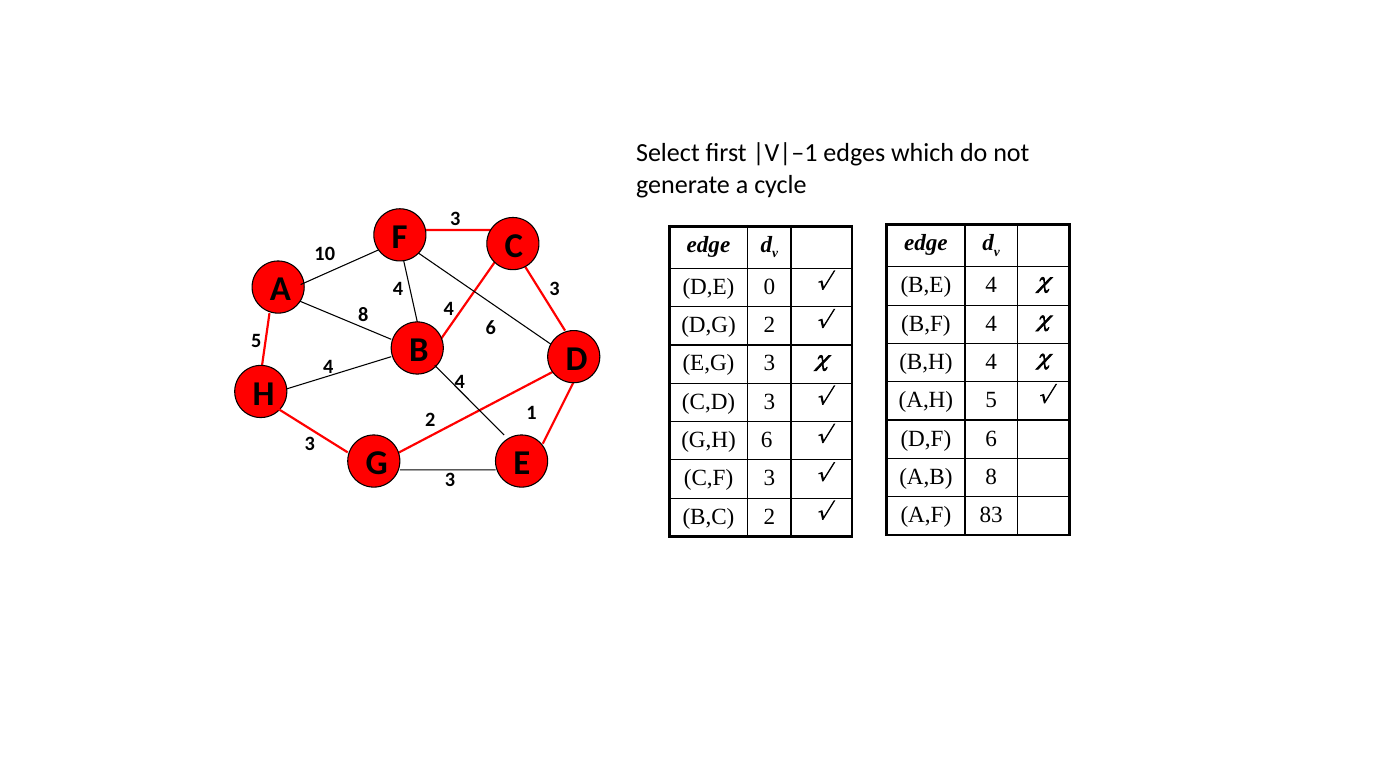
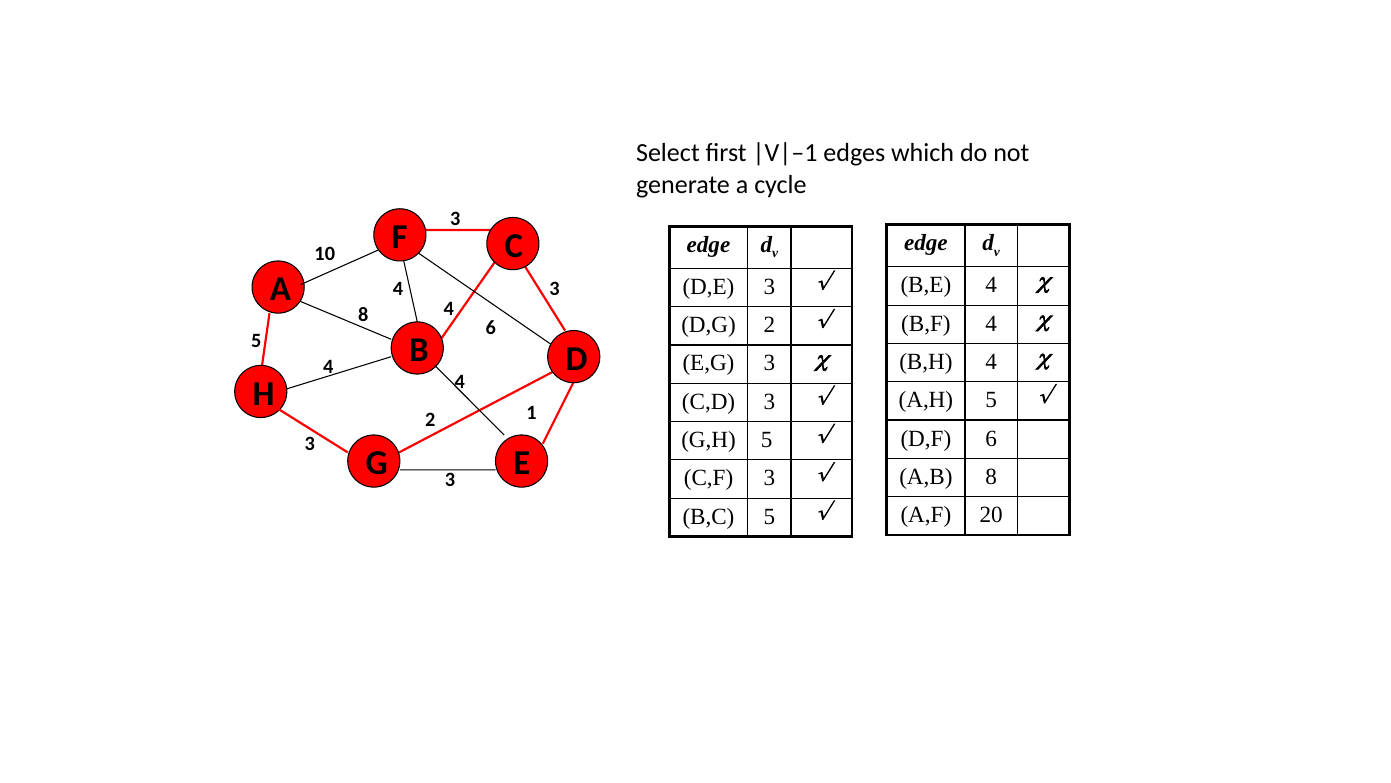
D,E 0: 0 -> 3 (769, 286)
G,H 6: 6 -> 5 (767, 440)
83: 83 -> 20 (991, 515)
B,C 2: 2 -> 5 (769, 516)
